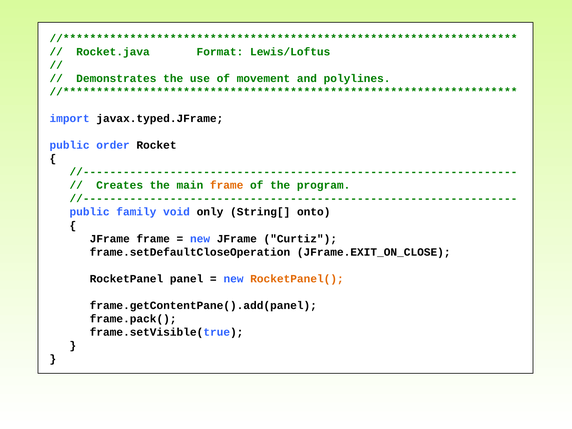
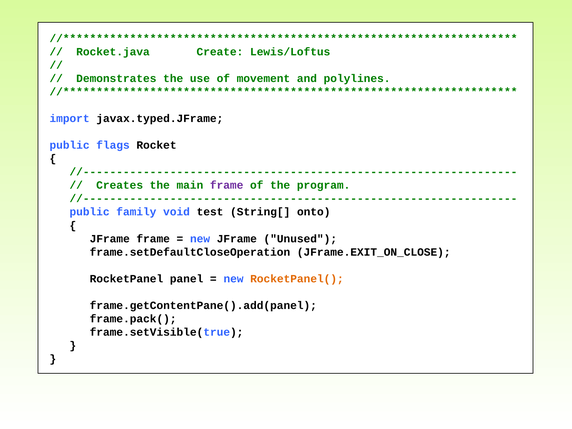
Format: Format -> Create (220, 52)
order: order -> flags (113, 145)
frame colour: orange -> purple (227, 185)
only: only -> test (210, 212)
Curtiz: Curtiz -> Unused (300, 239)
